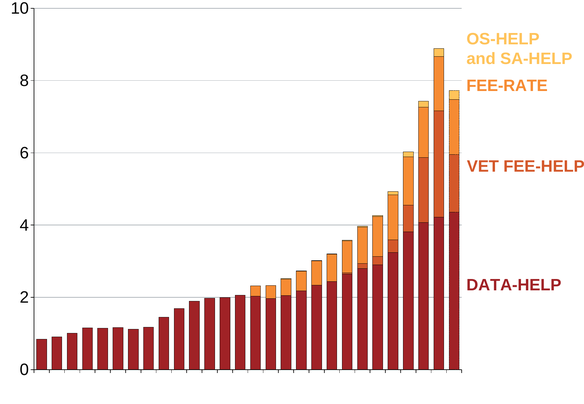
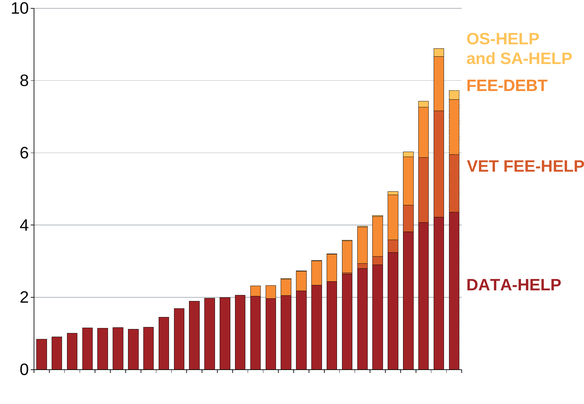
FEE-RATE: FEE-RATE -> FEE-DEBT (507, 86)
